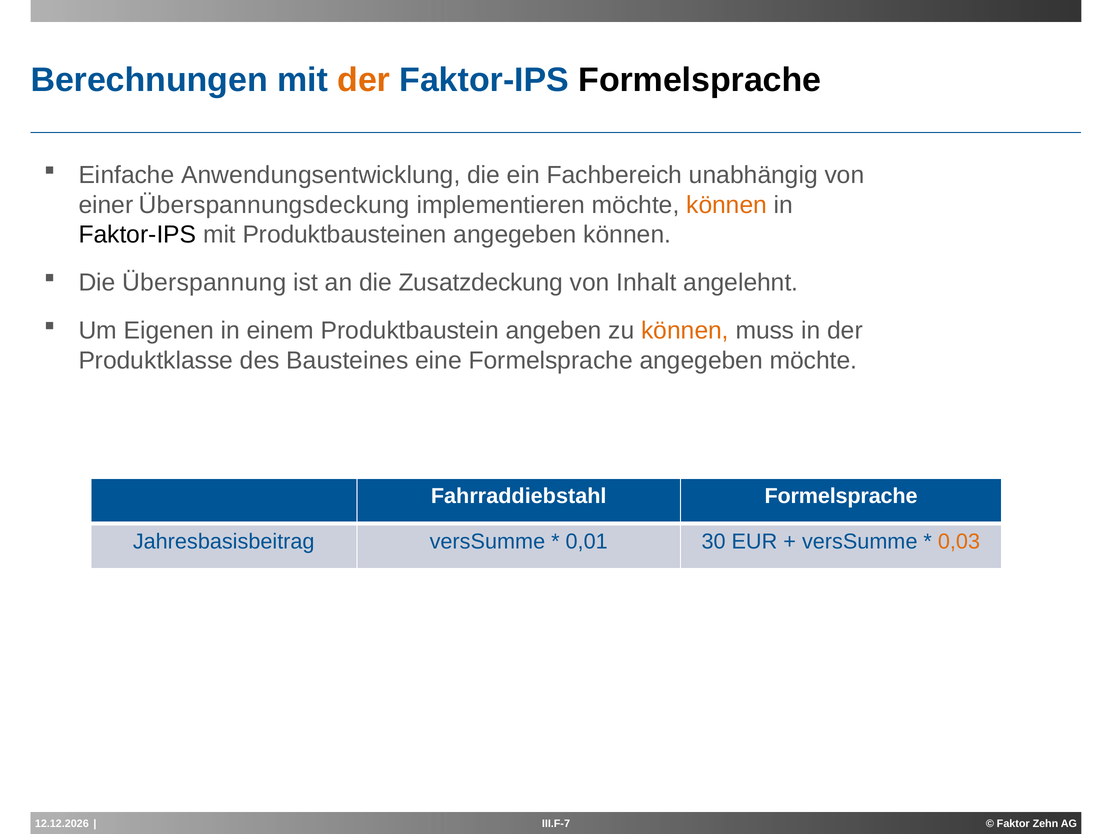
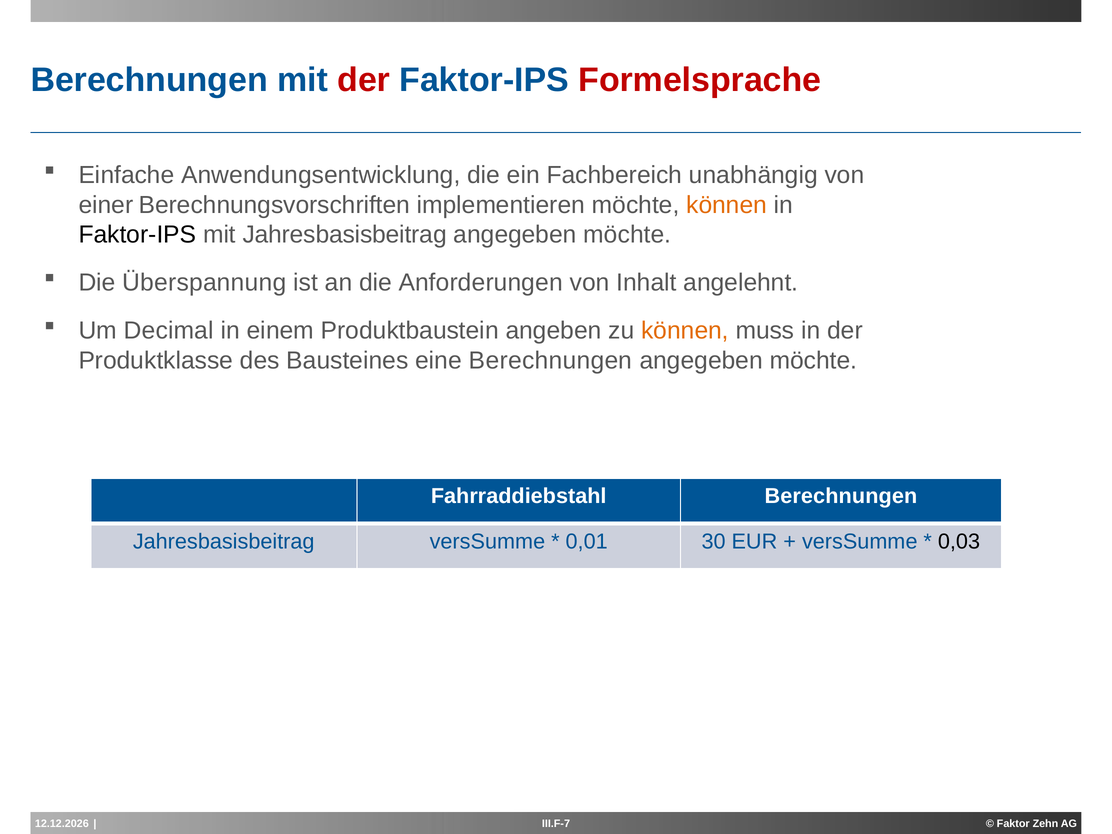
der colour: orange -> red (364, 80)
Formelsprache colour: black -> red (700, 80)
Überspannungsdeckung: Überspannungsdeckung -> Berechnungsvorschriften (274, 205)
mit Produktbausteinen: Produktbausteinen -> Jahresbasisbeitrag (345, 235)
können: können -> möchte (627, 235)
Zusatzdeckung: Zusatzdeckung -> Anforderungen (481, 283)
Eigenen: Eigenen -> Decimal (169, 331)
eine Formelsprache: Formelsprache -> Berechnungen (551, 360)
Fahrraddiebstahl Formelsprache: Formelsprache -> Berechnungen (841, 496)
0,03 colour: orange -> black (959, 541)
